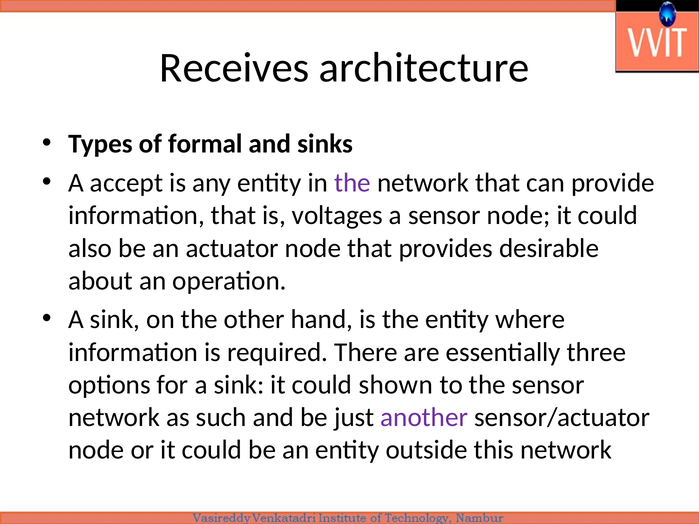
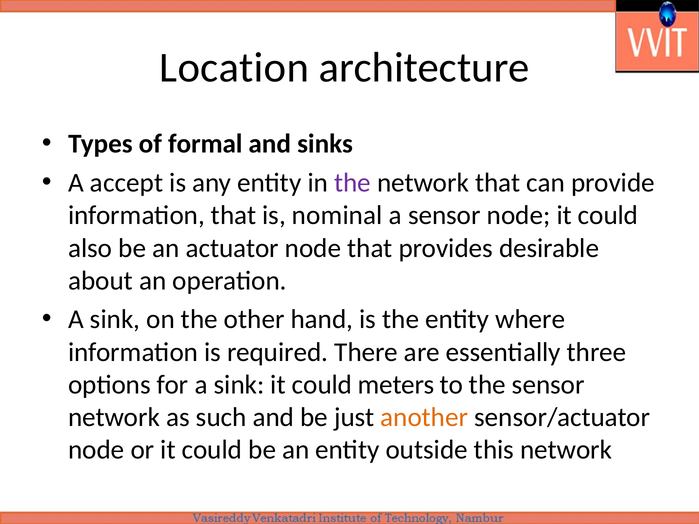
Receives: Receives -> Location (234, 68)
voltages: voltages -> nominal (337, 216)
shown: shown -> meters (396, 385)
another colour: purple -> orange (424, 418)
